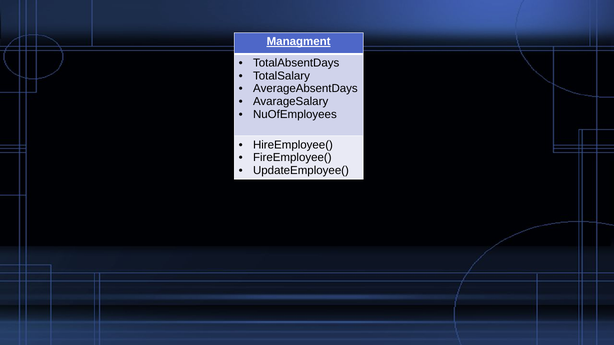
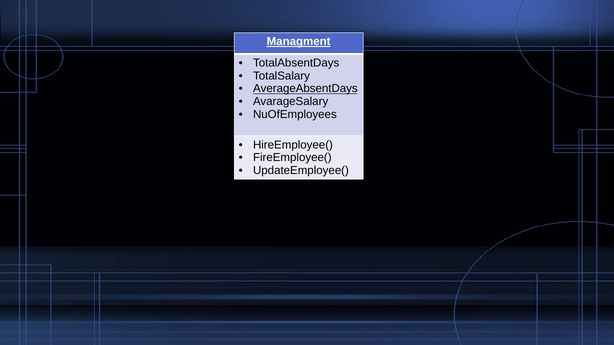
AverageAbsentDays underline: none -> present (305, 89)
